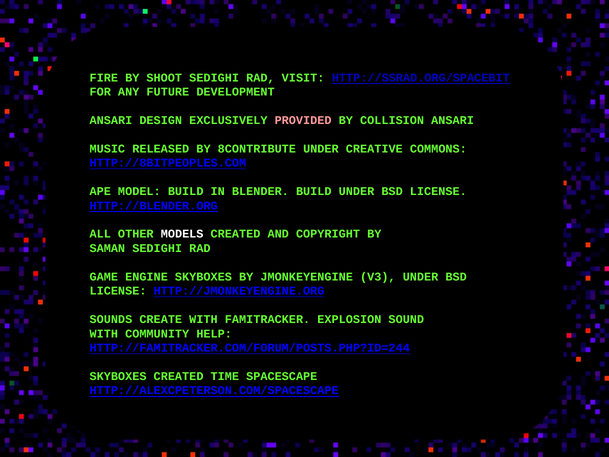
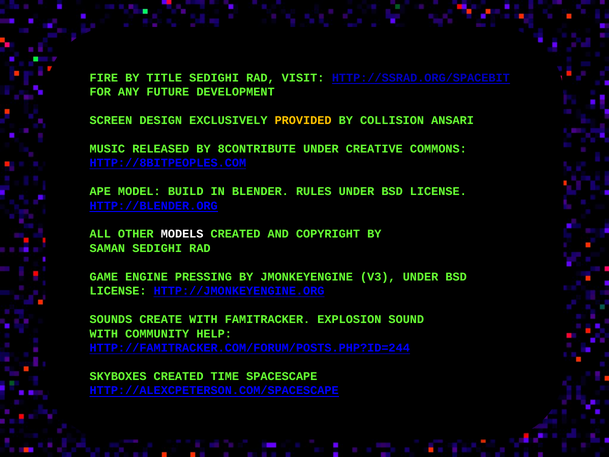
SHOOT: SHOOT -> TITLE (164, 78)
ANSARI: ANSARI -> SCREEN (111, 120)
PROVIDED colour: pink -> yellow (303, 120)
BLENDER BUILD: BUILD -> RULES (314, 191)
ENGINE SKYBOXES: SKYBOXES -> PRESSING (203, 277)
